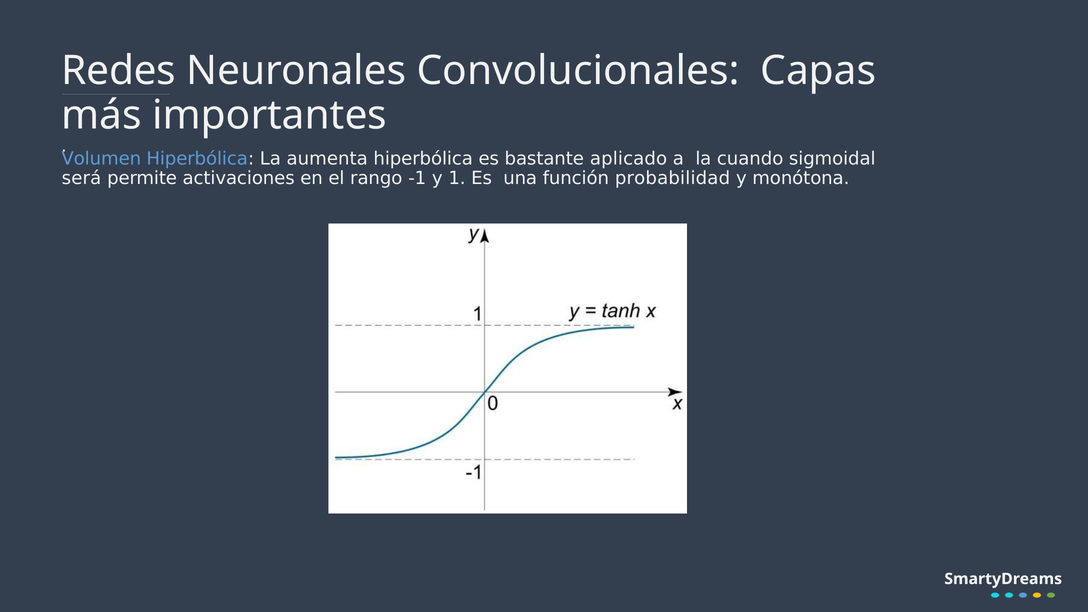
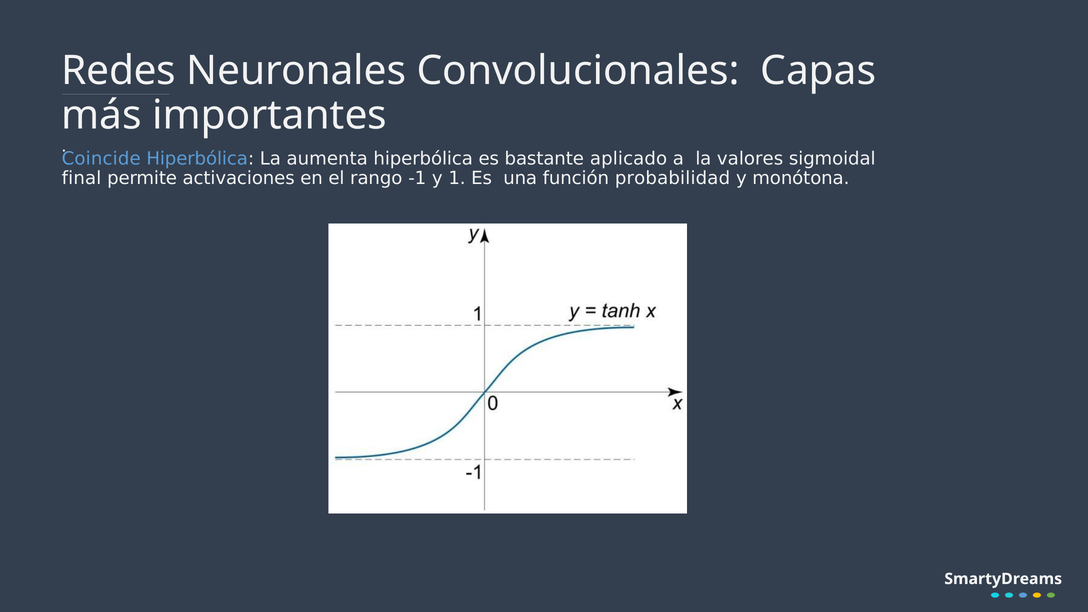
Volumen: Volumen -> Coincide (101, 159)
cuando: cuando -> valores (750, 159)
será: será -> final (81, 178)
